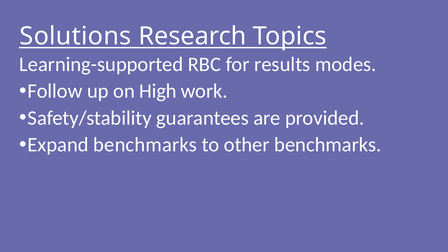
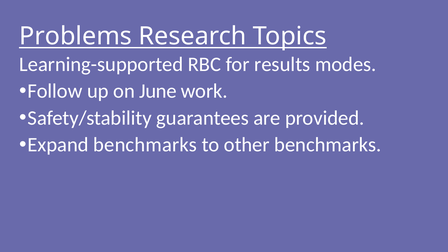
Solutions: Solutions -> Problems (76, 36)
High: High -> June (158, 91)
